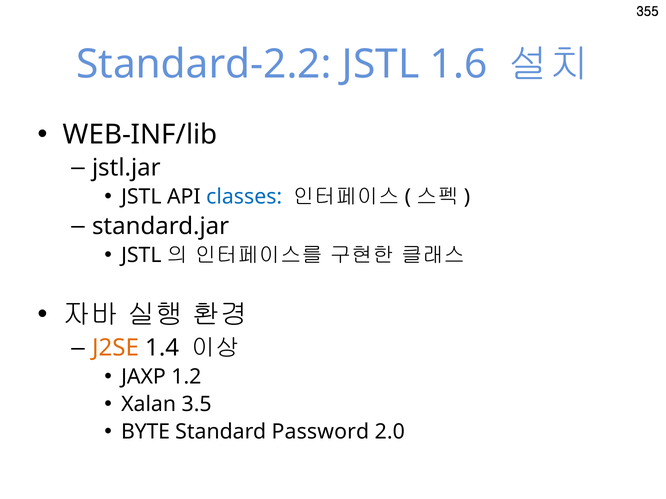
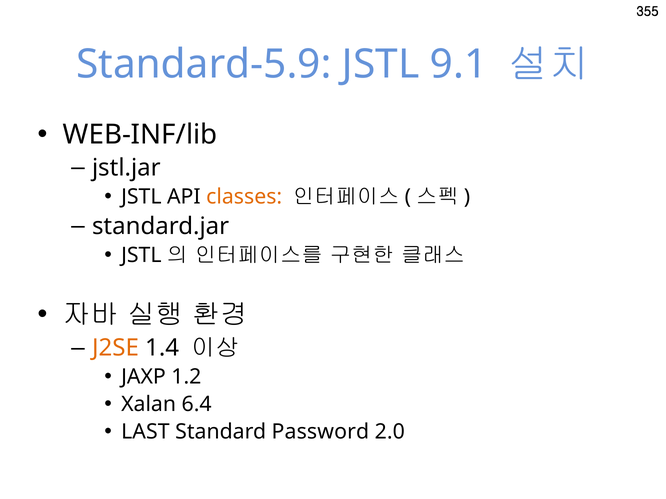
Standard-2.2: Standard-2.2 -> Standard-5.9 (204, 65)
1.6: 1.6 -> 9.1 (459, 65)
classes colour: blue -> orange (244, 197)
3.5: 3.5 -> 6.4 (197, 405)
BYTE: BYTE -> LAST (145, 432)
